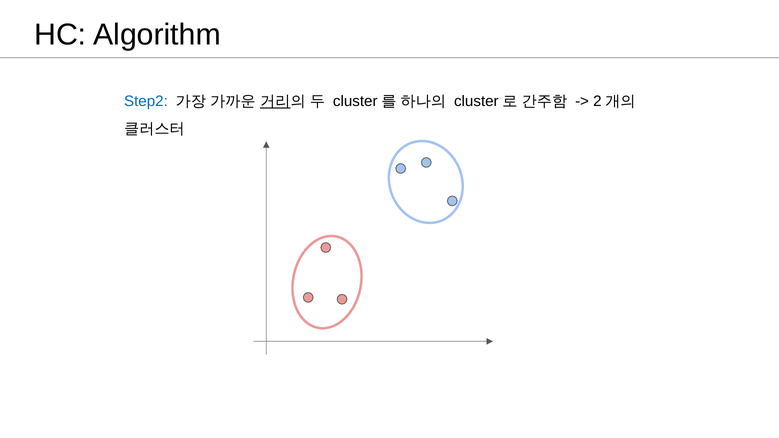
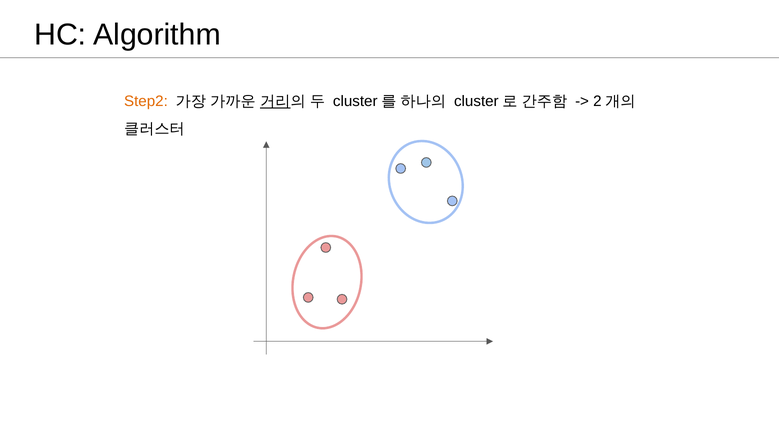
Step2 colour: blue -> orange (146, 101)
